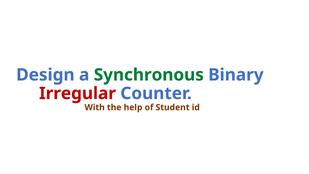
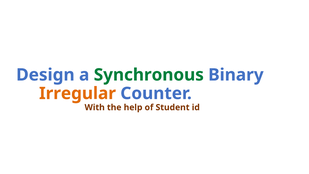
Irregular colour: red -> orange (77, 93)
